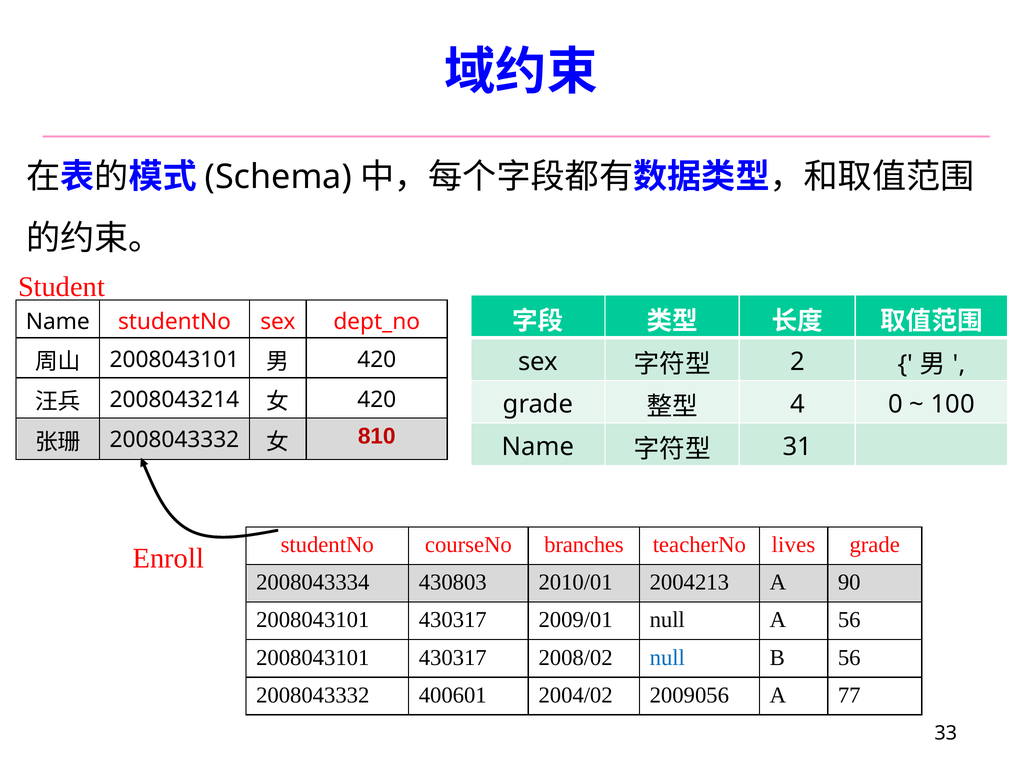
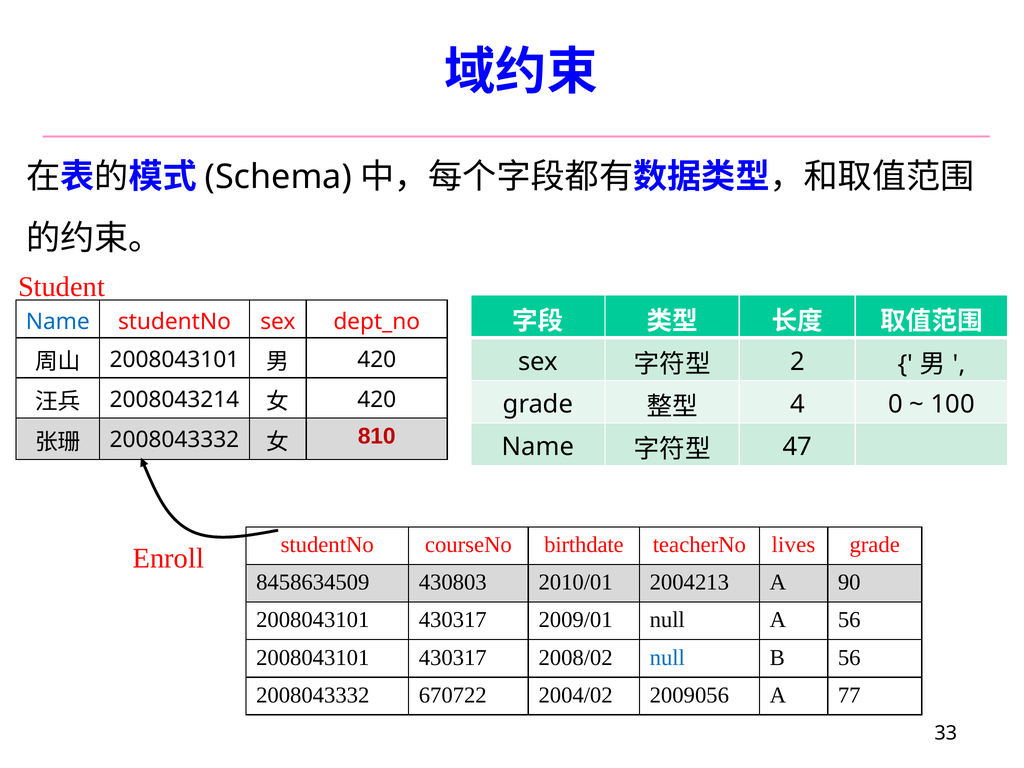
Name colour: black -> blue (58, 322)
31: 31 -> 47 (797, 447)
branches: branches -> birthdate (584, 545)
2008043334: 2008043334 -> 8458634509 (313, 582)
400601: 400601 -> 670722 (453, 695)
